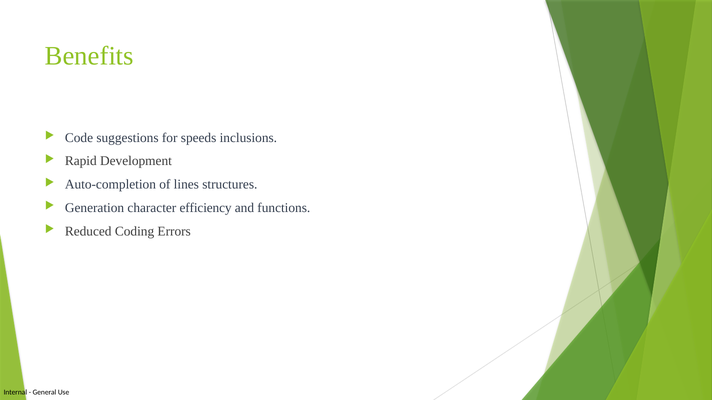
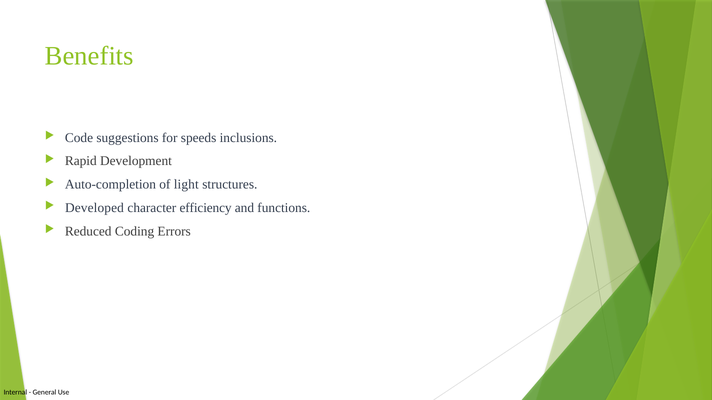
lines: lines -> light (186, 185)
Generation: Generation -> Developed (94, 208)
